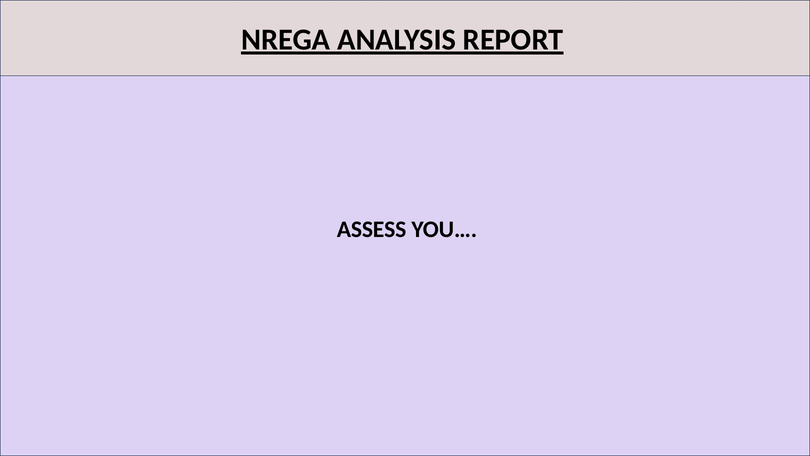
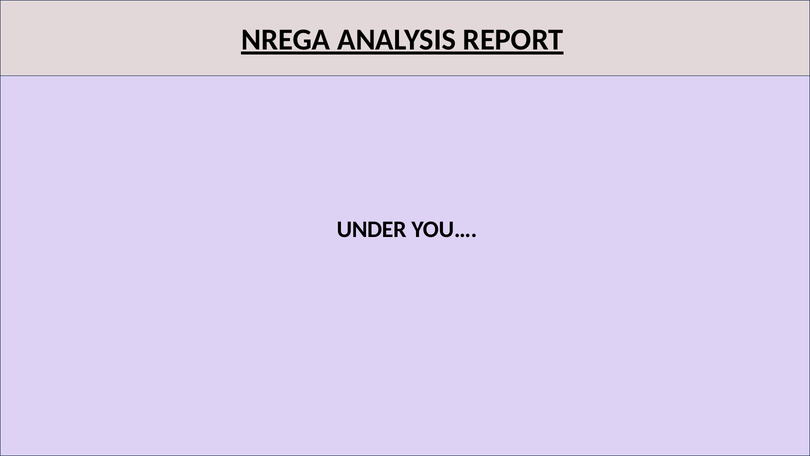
ASSESS: ASSESS -> UNDER (372, 229)
